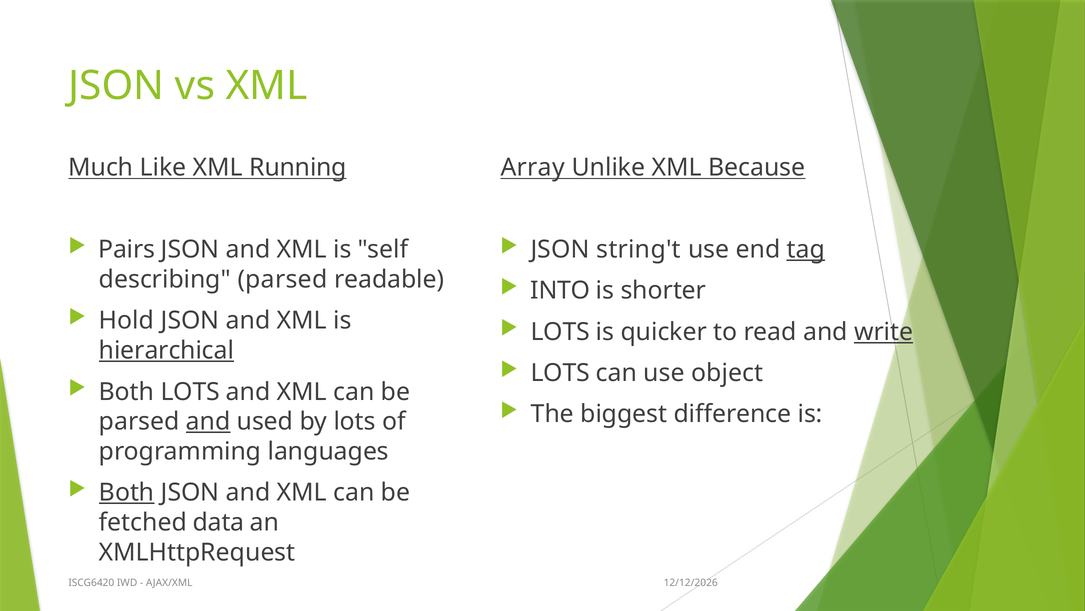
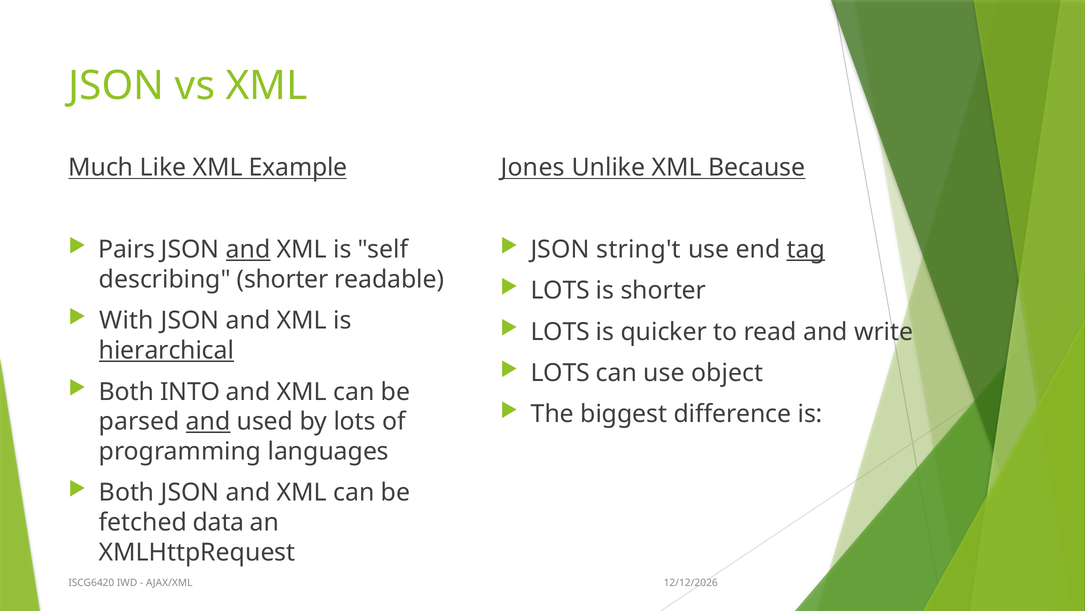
Array: Array -> Jones (533, 167)
Running: Running -> Example (298, 167)
and underline: none -> present (248, 249)
describing parsed: parsed -> shorter (283, 279)
INTO: INTO -> LOTS (560, 290)
Hold: Hold -> With (126, 320)
write underline: present -> none (884, 332)
Both LOTS: LOTS -> INTO (190, 391)
Both underline: present -> none (127, 492)
